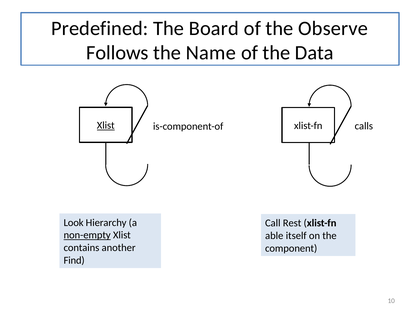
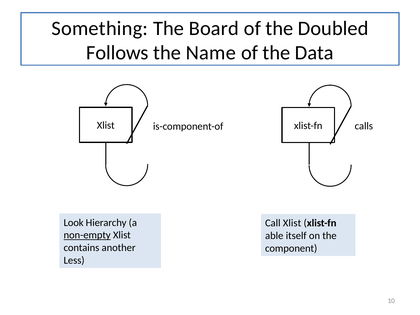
Predefined: Predefined -> Something (100, 28)
Observe: Observe -> Doubled (333, 28)
Xlist underline: present -> none (106, 126)
Call Rest: Rest -> Xlist (292, 223)
Find: Find -> Less (74, 260)
